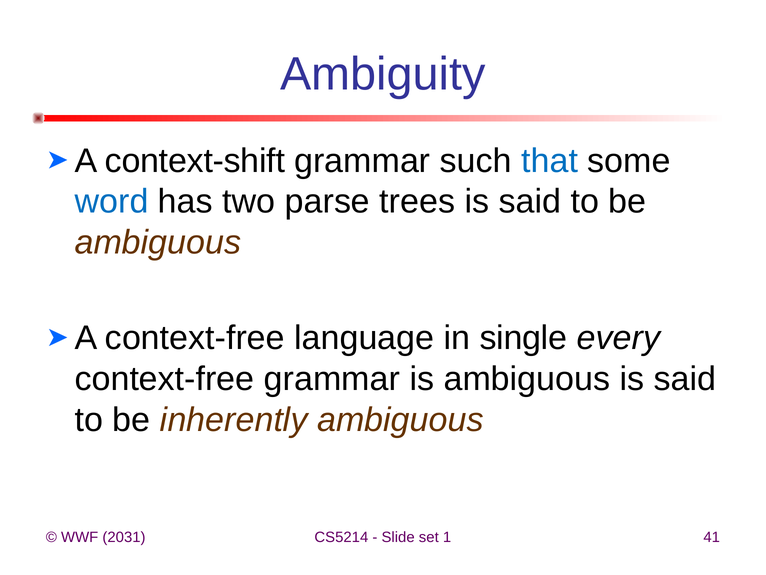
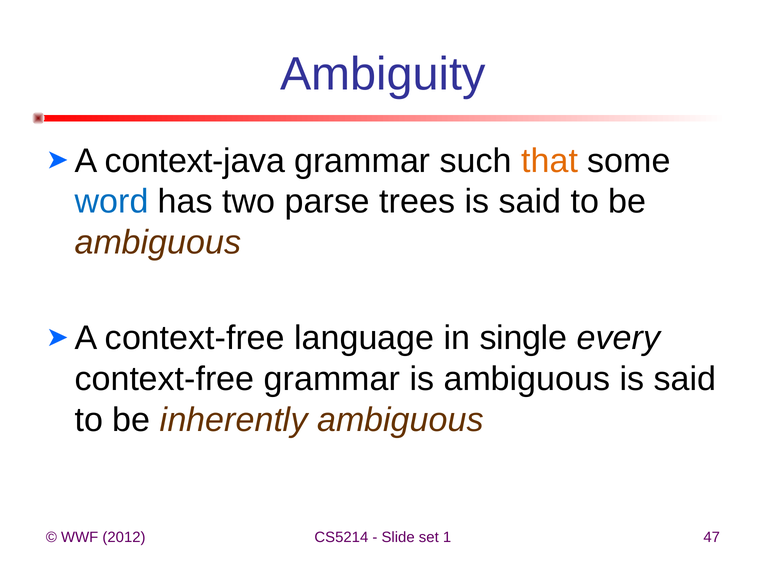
context-shift: context-shift -> context-java (195, 161)
that colour: blue -> orange (550, 161)
2031: 2031 -> 2012 (124, 537)
41: 41 -> 47 (712, 537)
